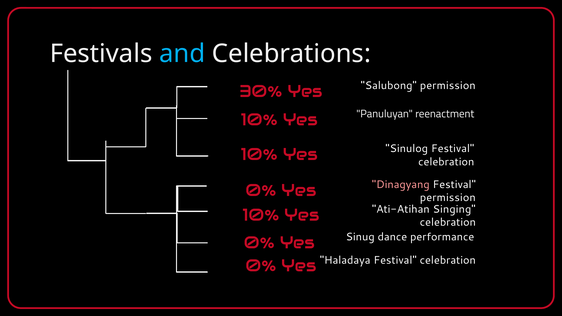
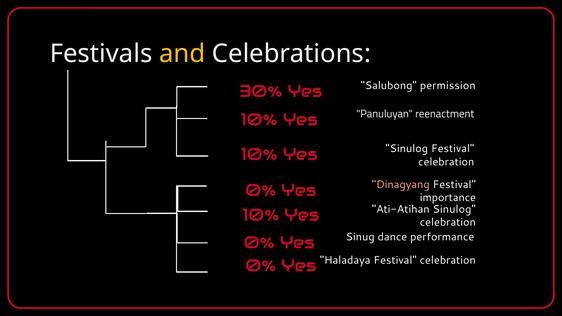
and colour: light blue -> yellow (182, 54)
permission: permission -> importance (448, 198)
Ati-Atihan Singing: Singing -> Sinulog (454, 209)
